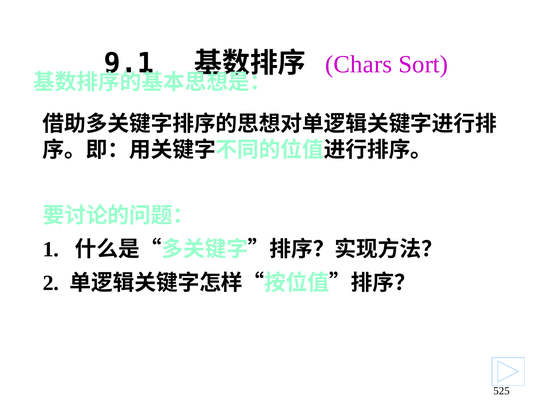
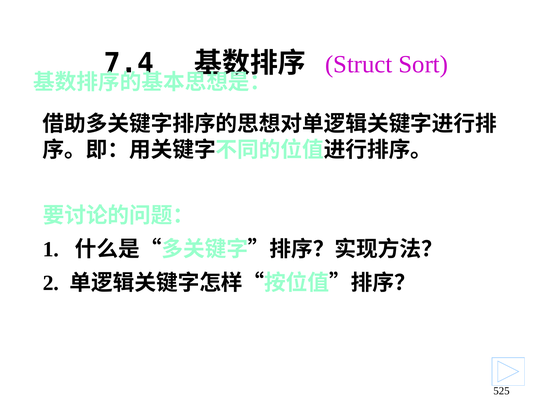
9.1: 9.1 -> 7.4 (129, 63)
Chars: Chars -> Struct (359, 64)
